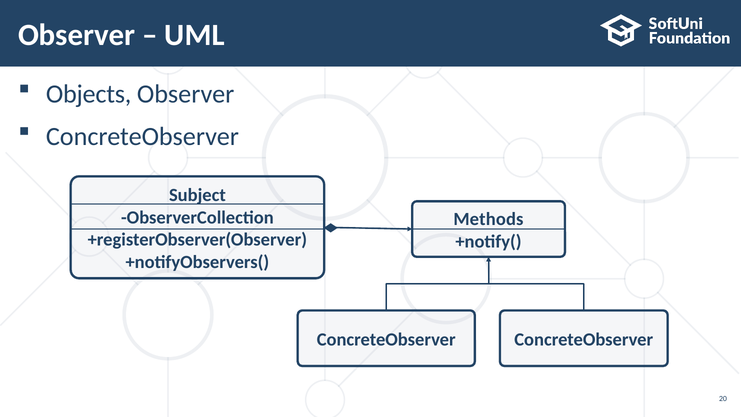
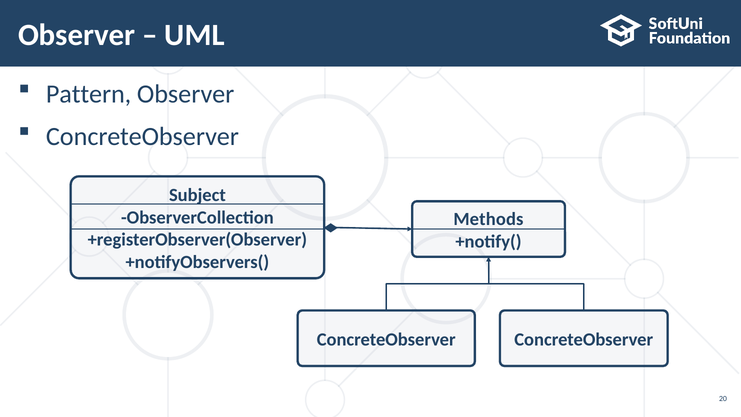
Objects: Objects -> Pattern (89, 94)
